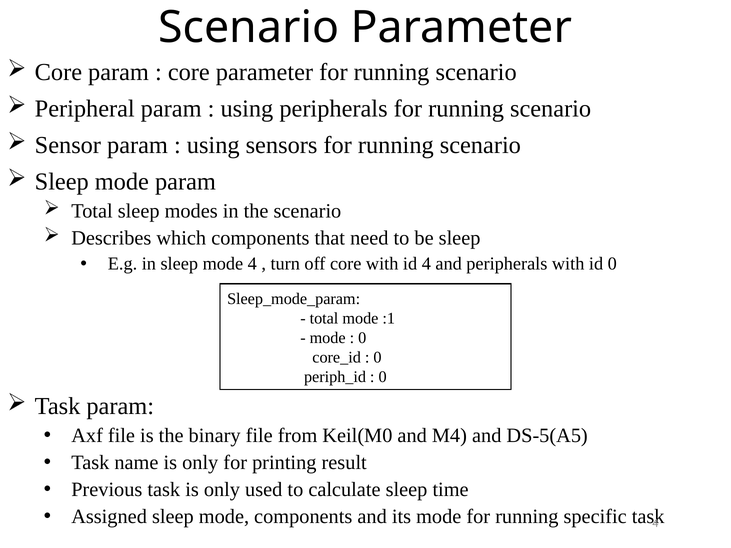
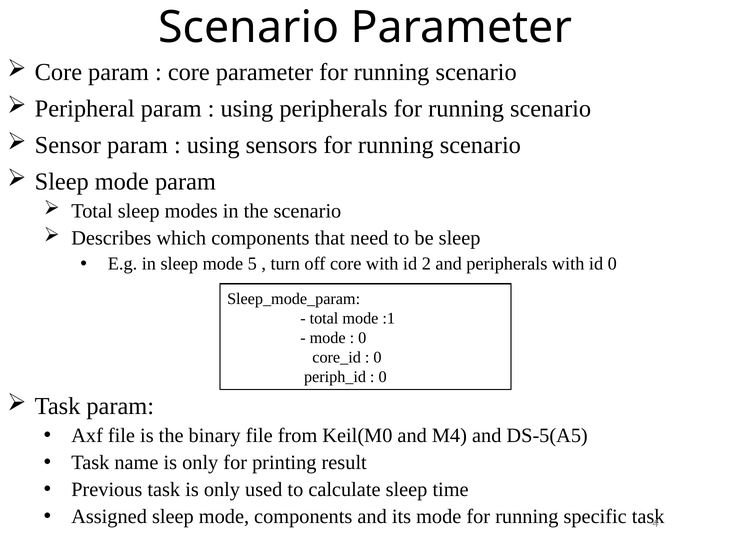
mode 4: 4 -> 5 (252, 264)
id 4: 4 -> 2 (426, 264)
